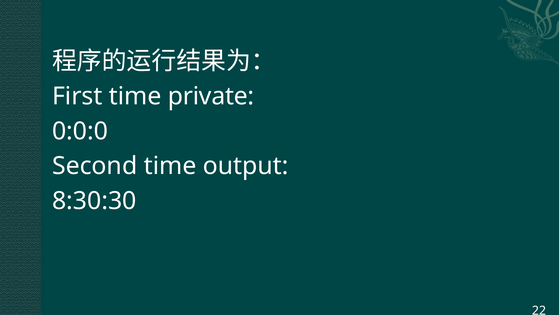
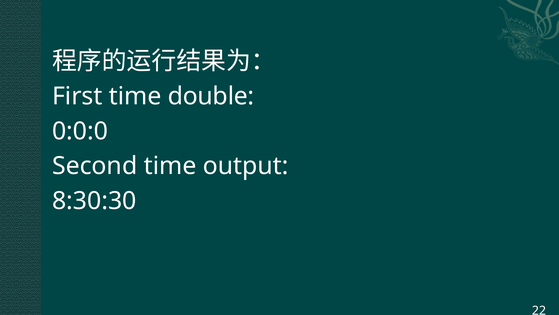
private: private -> double (211, 96)
